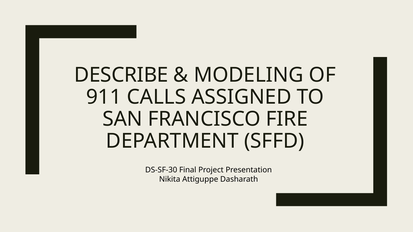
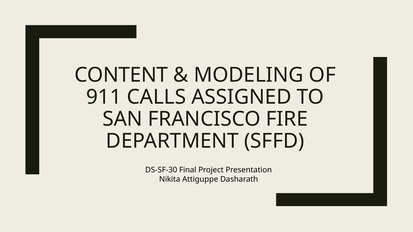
DESCRIBE: DESCRIBE -> CONTENT (121, 75)
